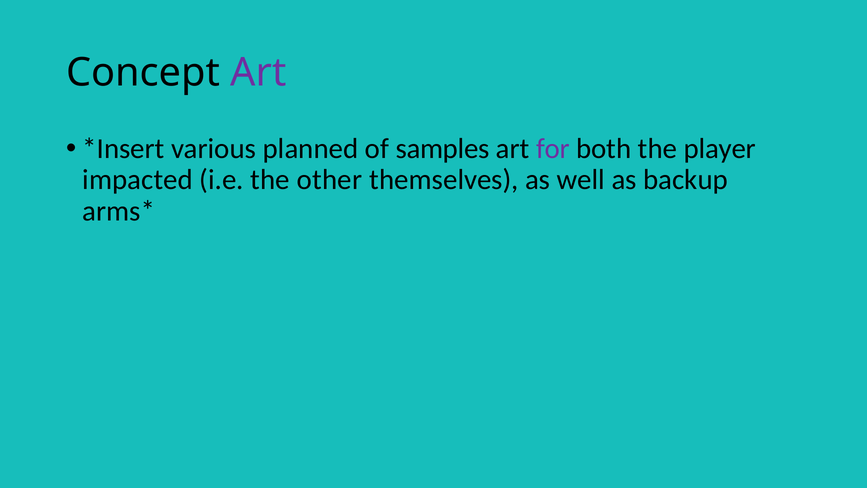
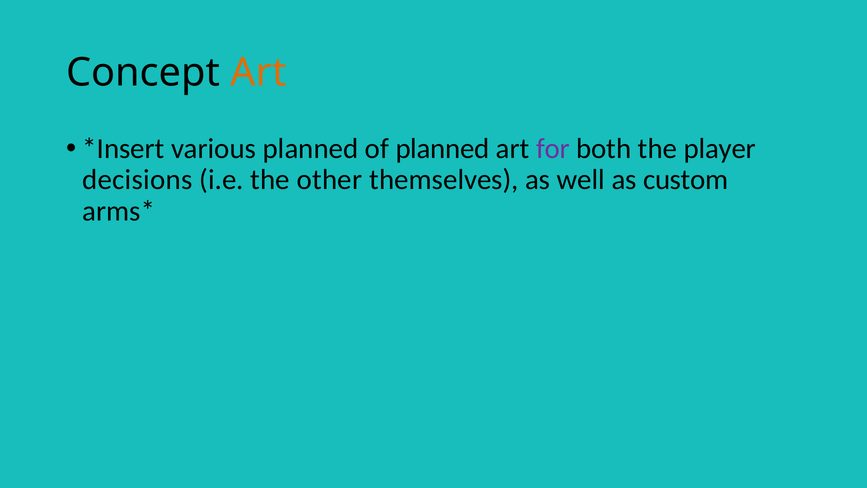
Art colour: purple -> orange (258, 73)
of samples: samples -> planned (443, 149)
impacted: impacted -> decisions (137, 180)
backup: backup -> custom (686, 180)
